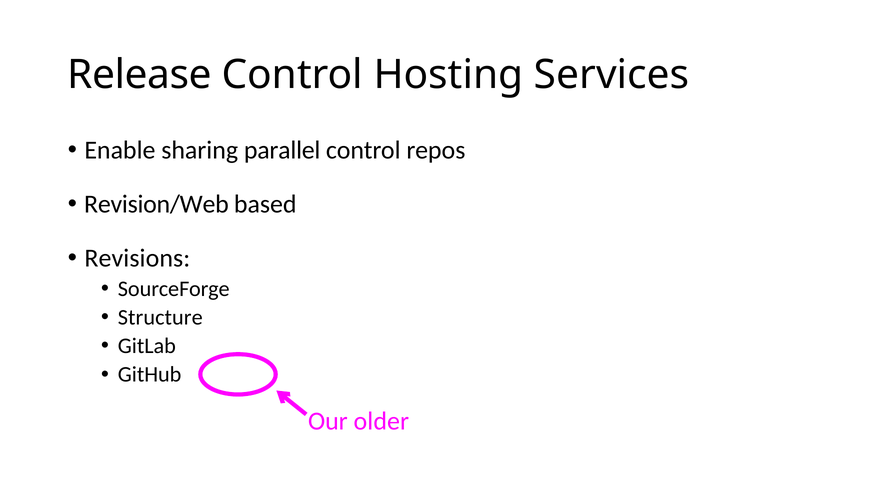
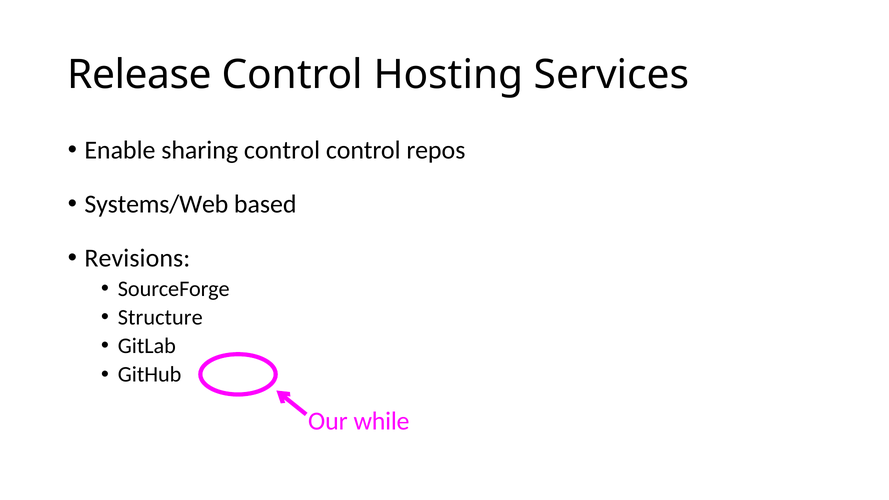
sharing parallel: parallel -> control (282, 150)
Revision/Web: Revision/Web -> Systems/Web (156, 204)
older: older -> while (382, 421)
